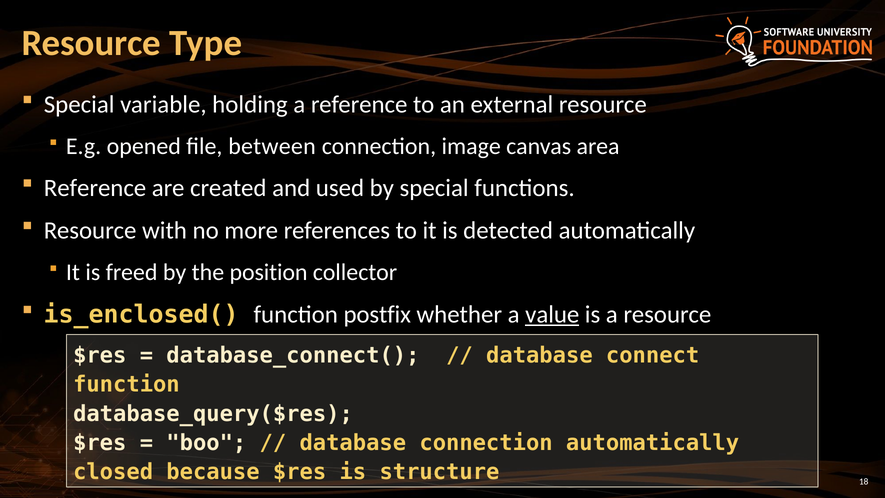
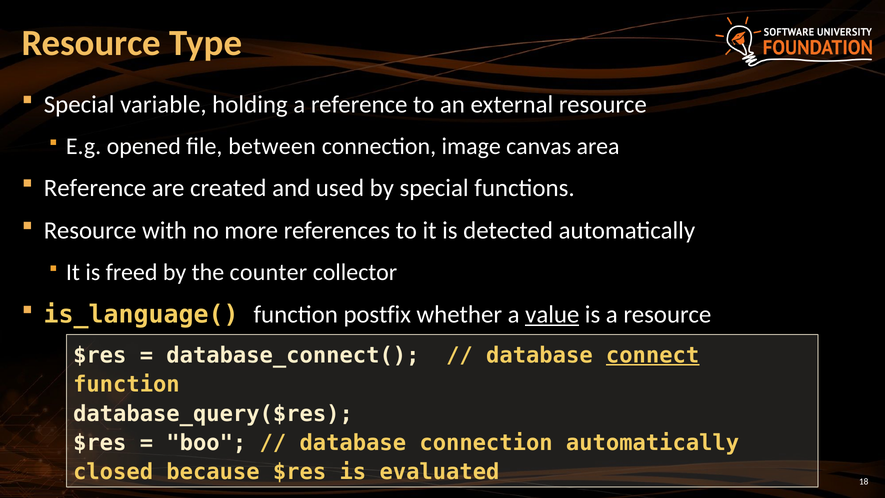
position: position -> counter (268, 272)
is_enclosed(: is_enclosed( -> is_language( (141, 314)
connect underline: none -> present (653, 355)
structure: structure -> evaluated (439, 472)
